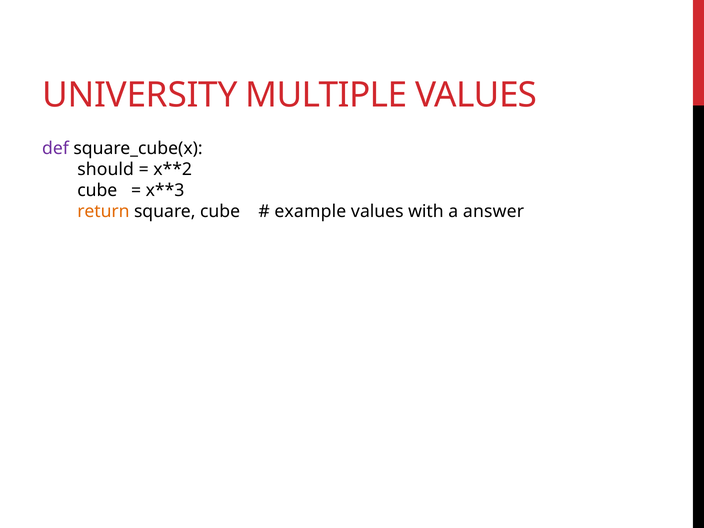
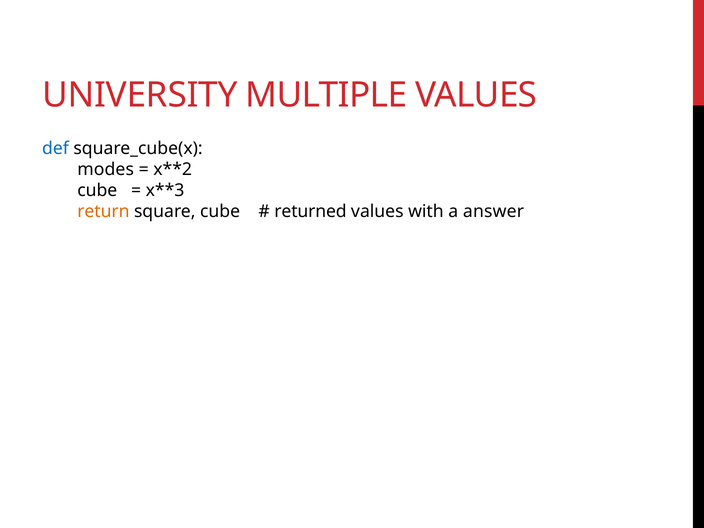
def colour: purple -> blue (55, 148)
should: should -> modes (106, 169)
example: example -> returned (310, 212)
